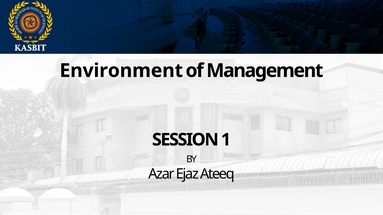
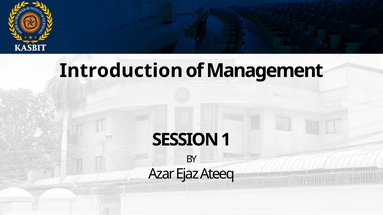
Environment: Environment -> Introduction (121, 71)
